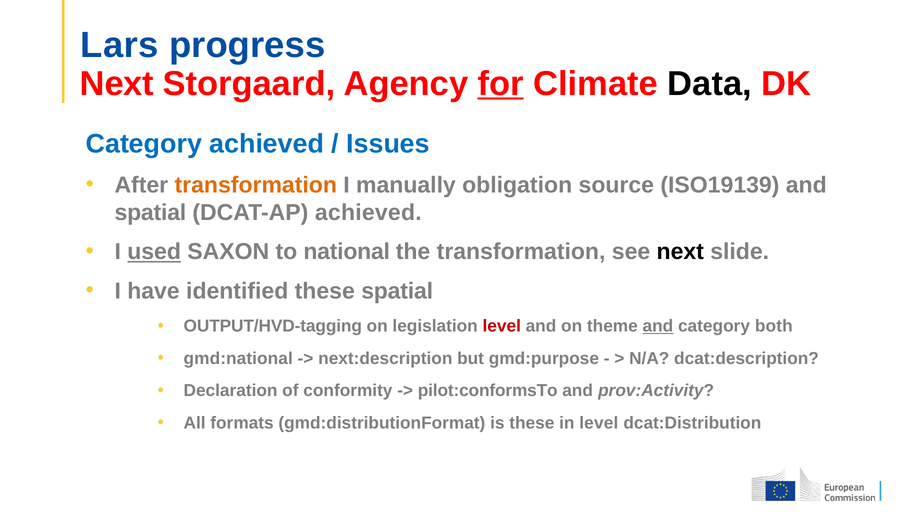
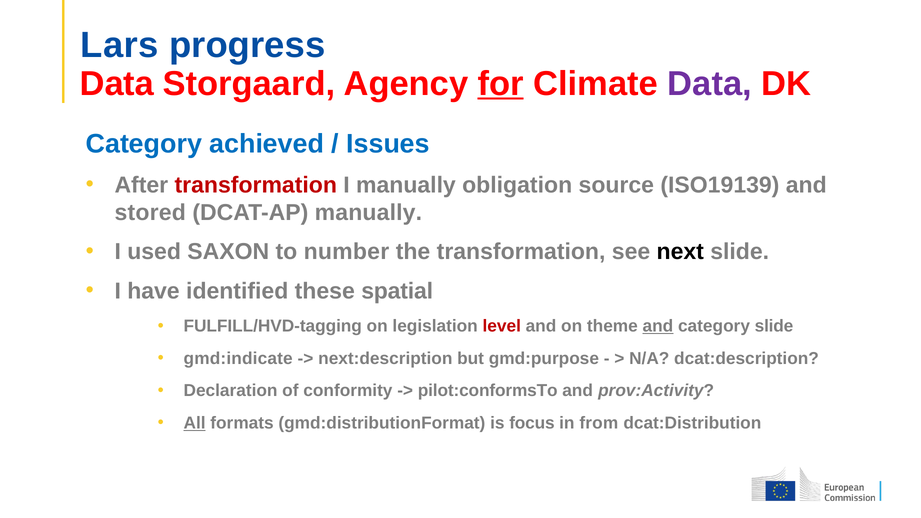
Next: Next -> Data (117, 84)
Data colour: black -> purple (710, 84)
transformation colour: orange -> red (256, 185)
spatial: spatial -> stored (150, 213)
DCAT-AP achieved: achieved -> manually (368, 213)
used underline: present -> none (154, 252)
national: national -> number (346, 252)
OUTPUT/HVD-tagging: OUTPUT/HVD-tagging -> FULFILL/HVD-tagging (273, 326)
category both: both -> slide (774, 326)
gmd:national: gmd:national -> gmd:indicate (238, 359)
All underline: none -> present (195, 423)
is these: these -> focus (532, 423)
in level: level -> from (599, 423)
